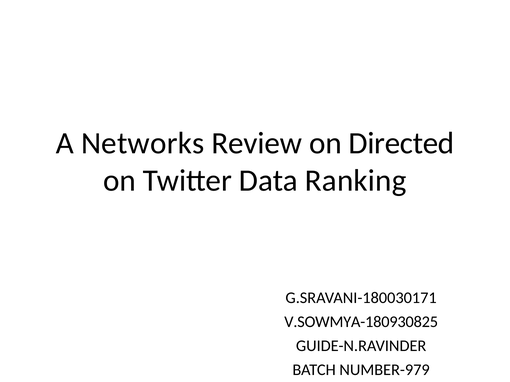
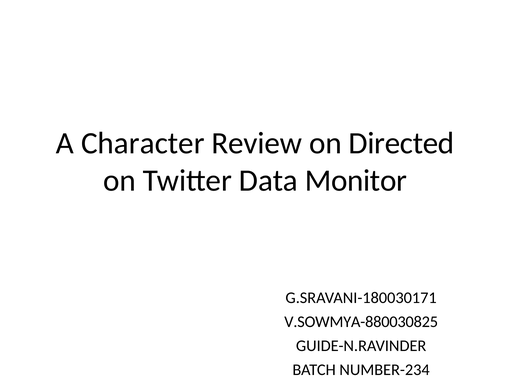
Networks: Networks -> Character (143, 143)
Ranking: Ranking -> Monitor (356, 181)
V.SOWMYA-180930825: V.SOWMYA-180930825 -> V.SOWMYA-880030825 (361, 322)
NUMBER-979: NUMBER-979 -> NUMBER-234 (385, 370)
